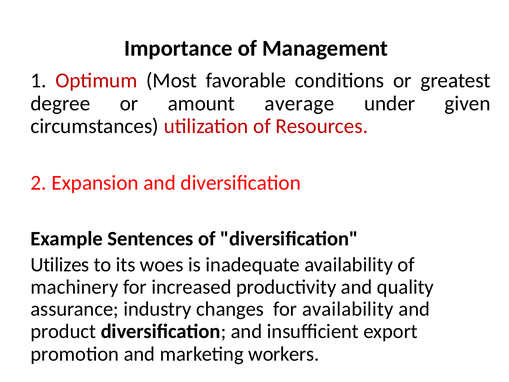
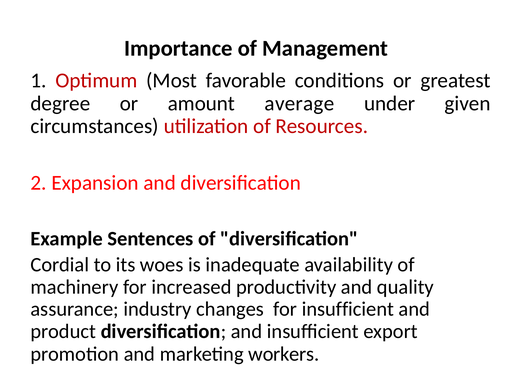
Utilizes: Utilizes -> Cordial (60, 265)
for availability: availability -> insufficient (348, 309)
